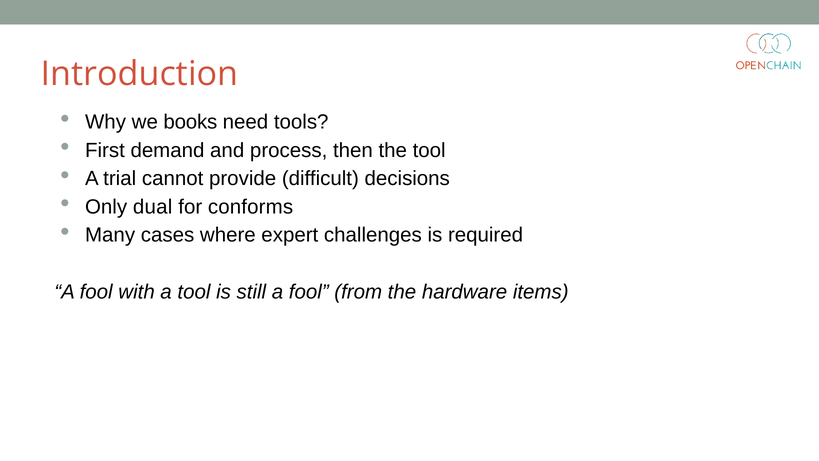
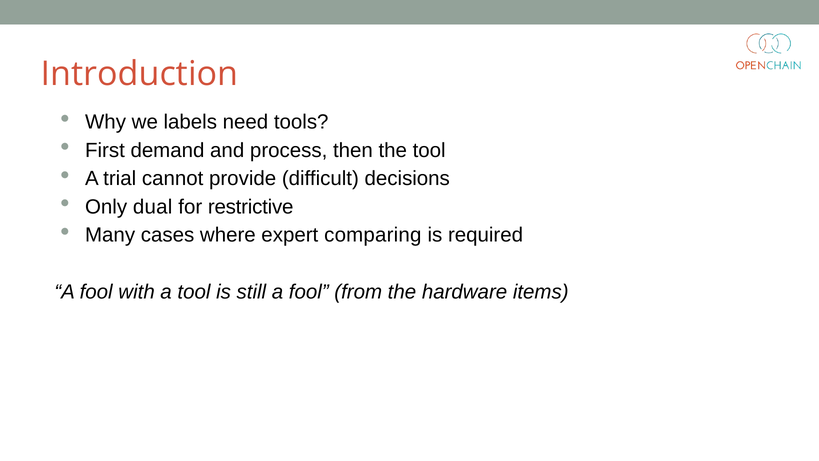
books: books -> labels (190, 122)
conforms: conforms -> restrictive (251, 207)
challenges: challenges -> comparing (373, 235)
